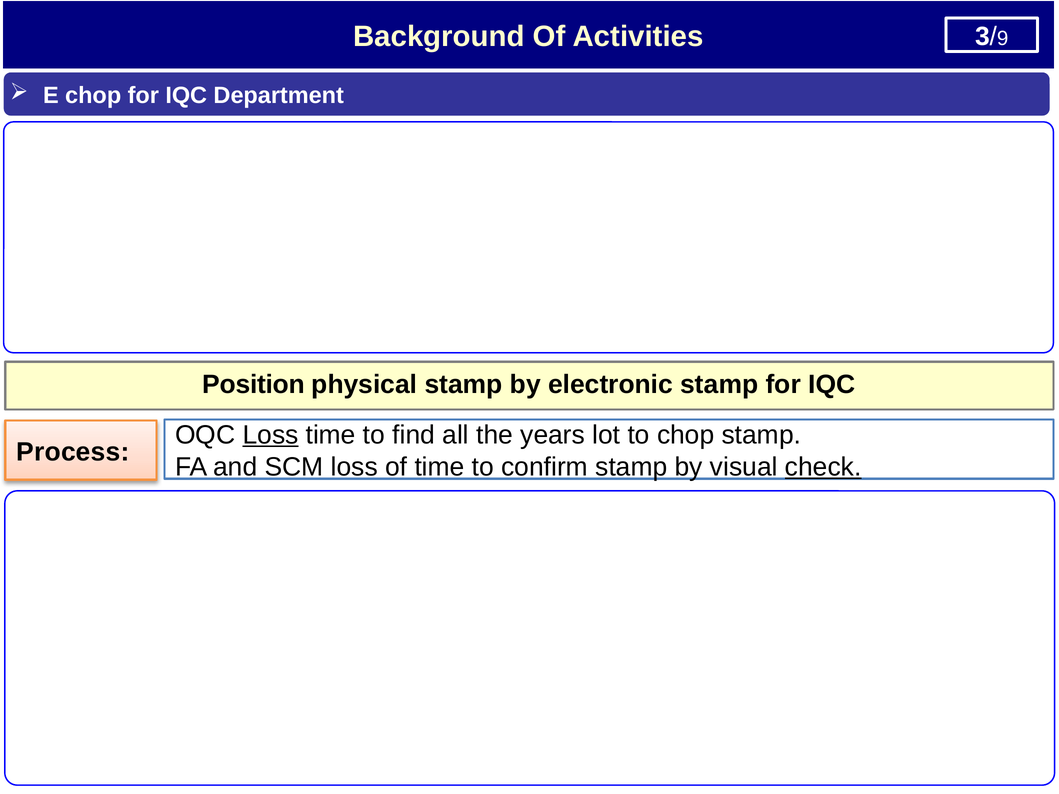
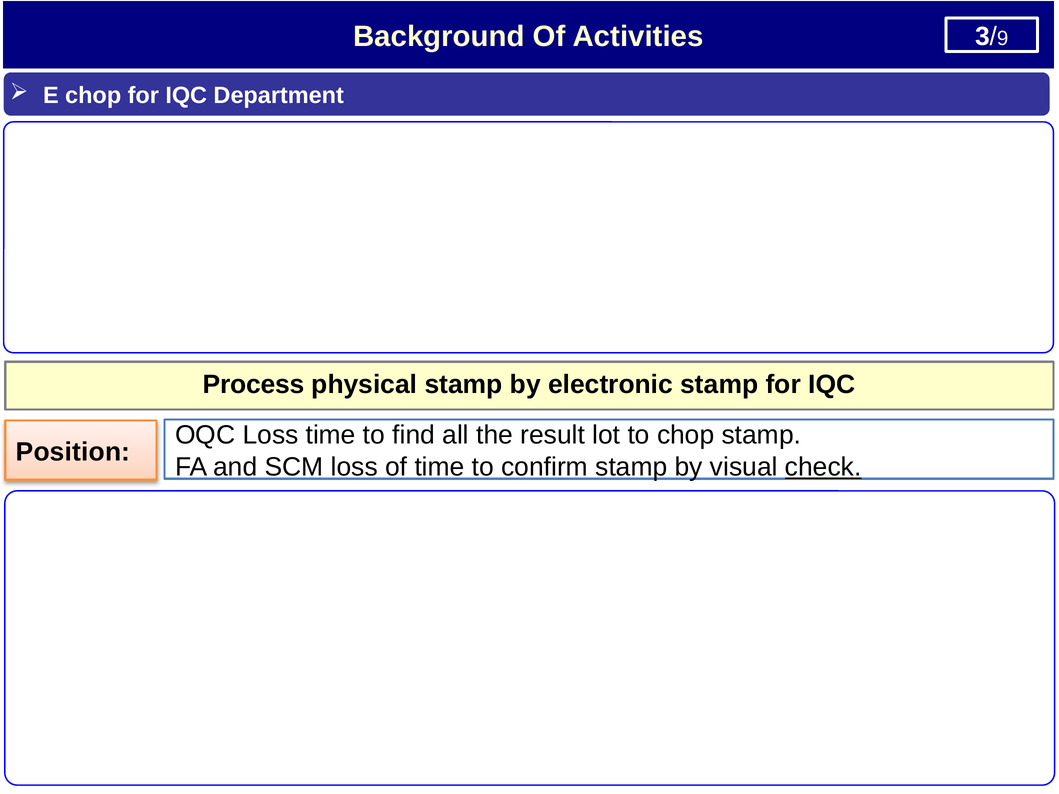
Position: Position -> Process (253, 385)
Loss underline: present -> none (271, 435)
years: years -> result (553, 435)
Process: Process -> Position (73, 452)
